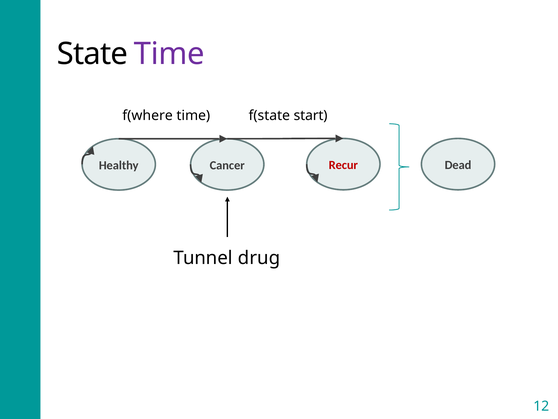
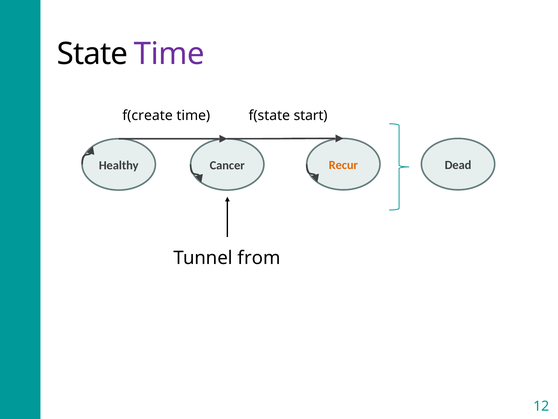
f(where: f(where -> f(create (148, 115)
Recur colour: red -> orange (343, 165)
drug: drug -> from (259, 258)
